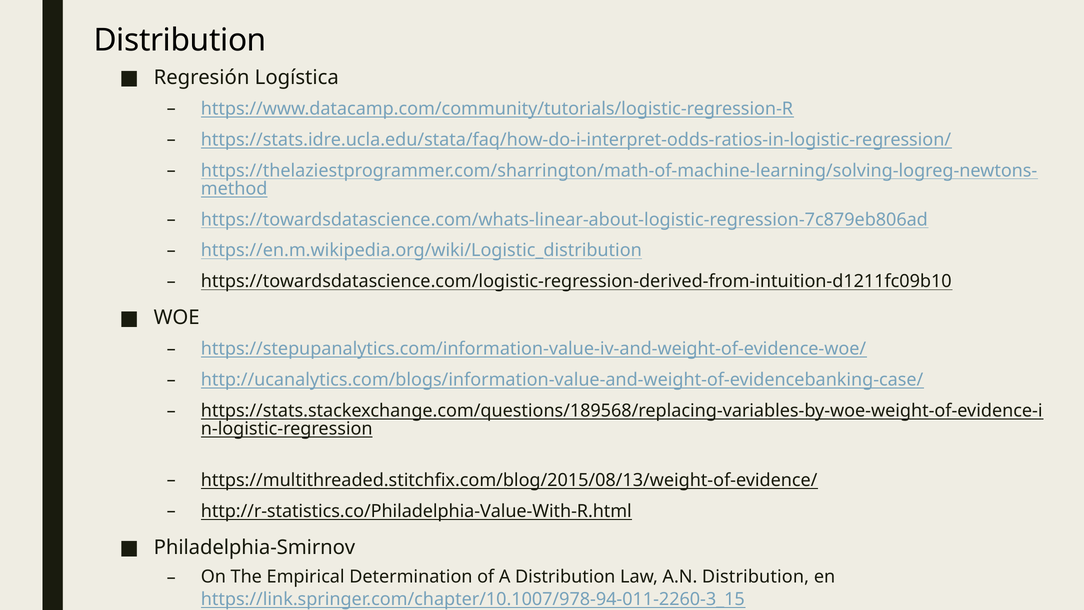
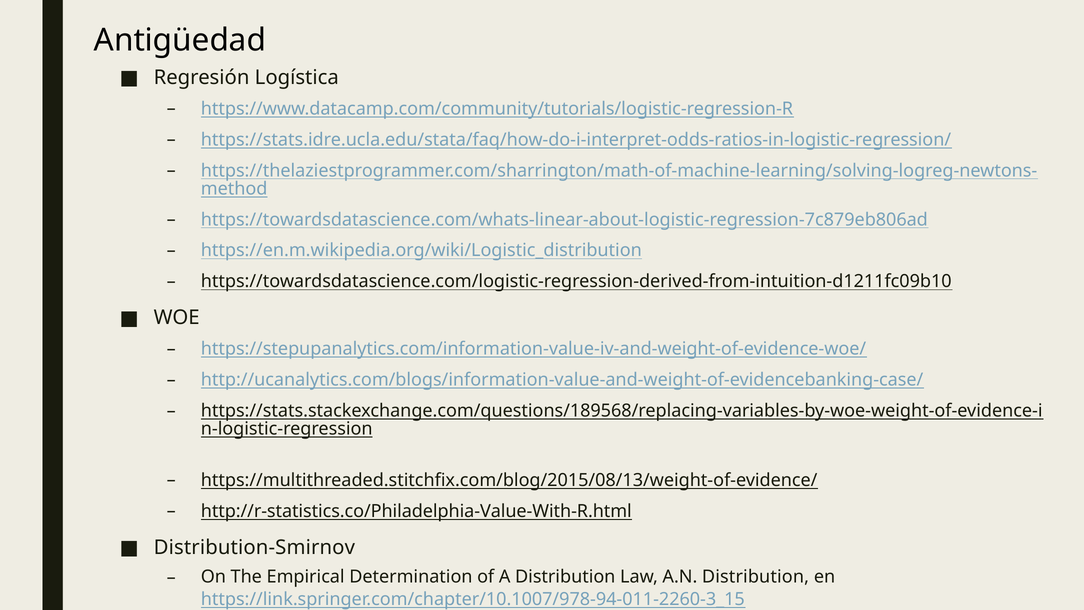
Distribution: Distribution -> Antigüedad (180, 40)
Philadelphia-Smirnov: Philadelphia-Smirnov -> Distribution-Smirnov (254, 547)
